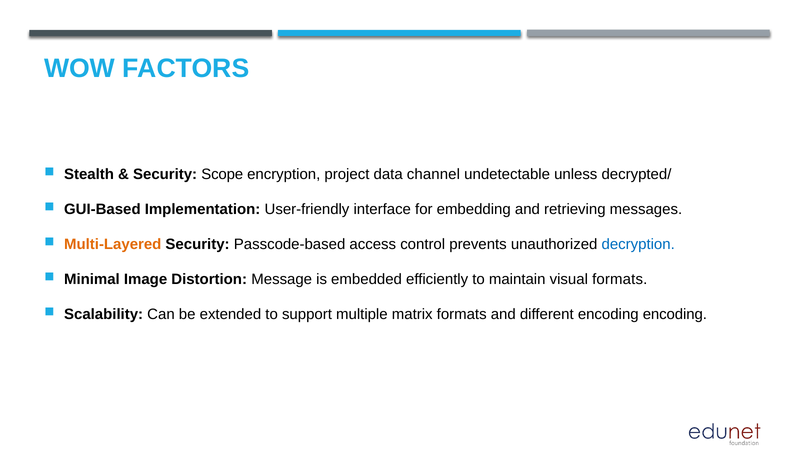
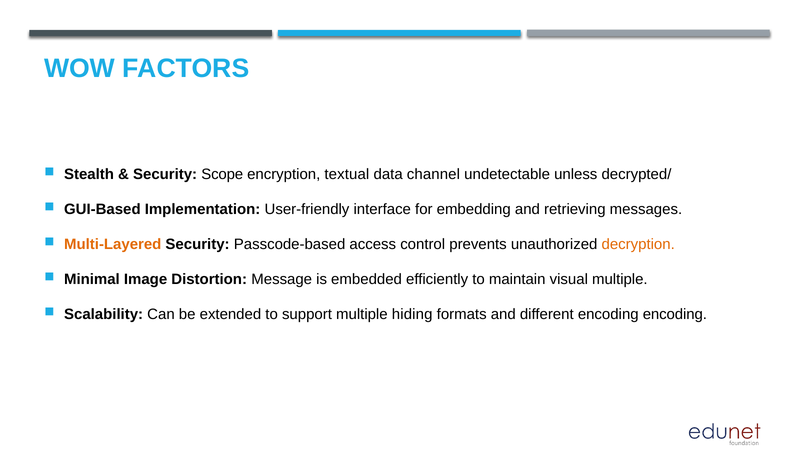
project: project -> textual (347, 174)
decryption colour: blue -> orange (638, 244)
visual formats: formats -> multiple (620, 279)
matrix: matrix -> hiding (412, 314)
